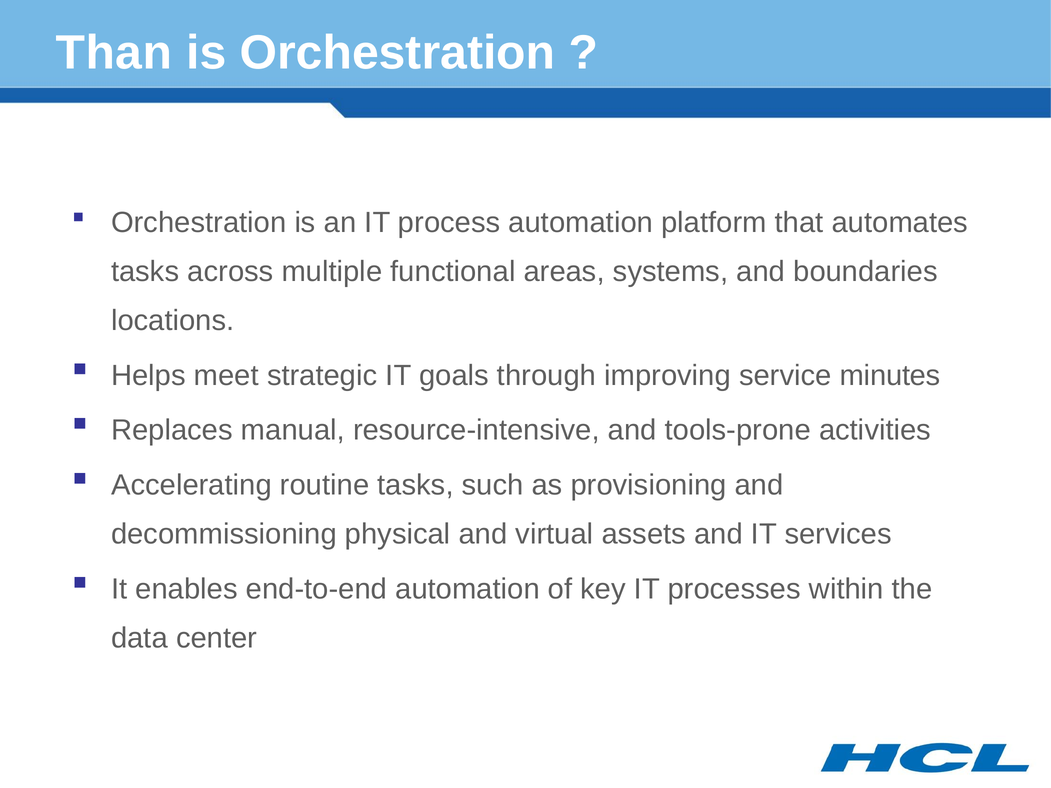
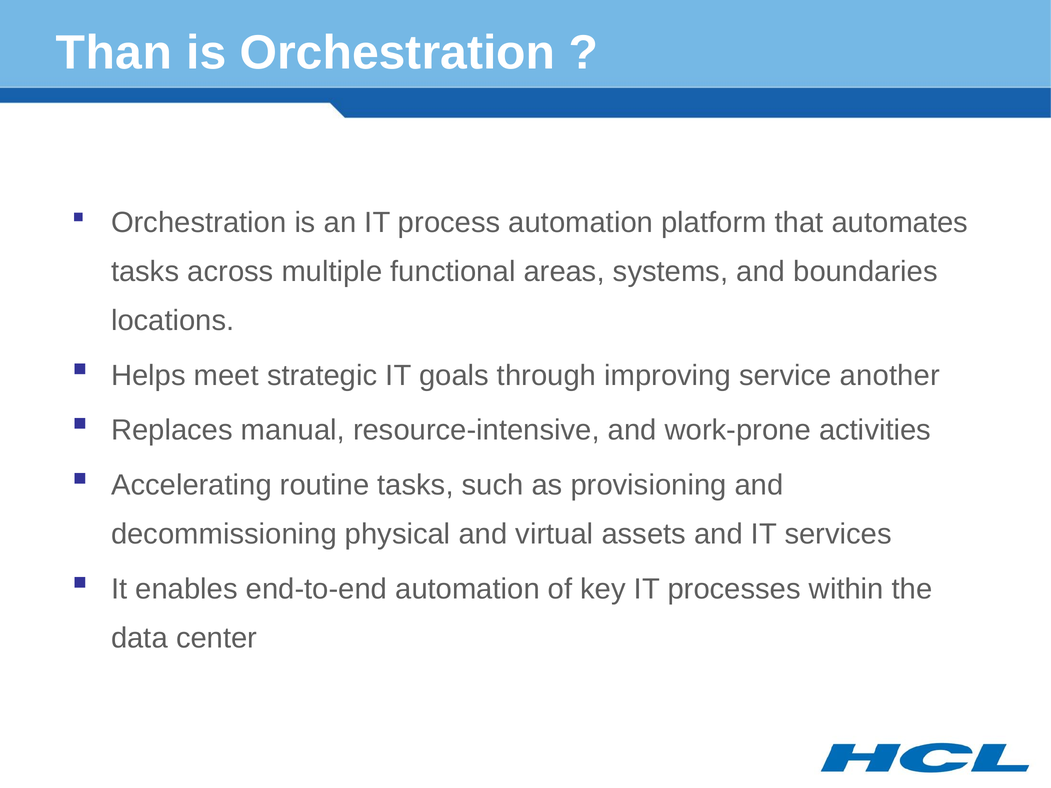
minutes: minutes -> another (890, 376)
tools-prone: tools-prone -> work-prone (738, 430)
